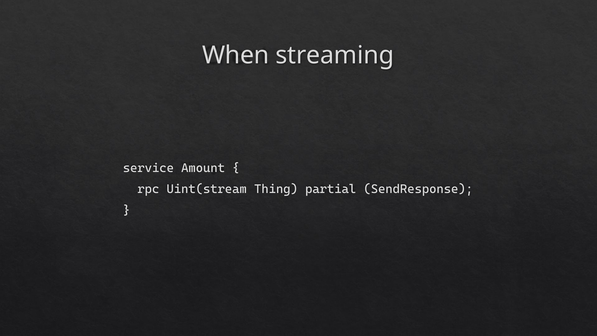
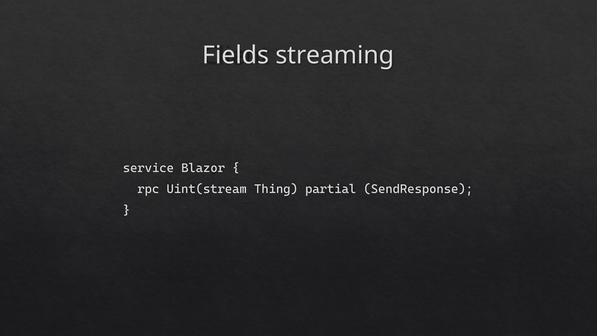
When: When -> Fields (236, 55)
Amount: Amount -> Blazor (203, 168)
